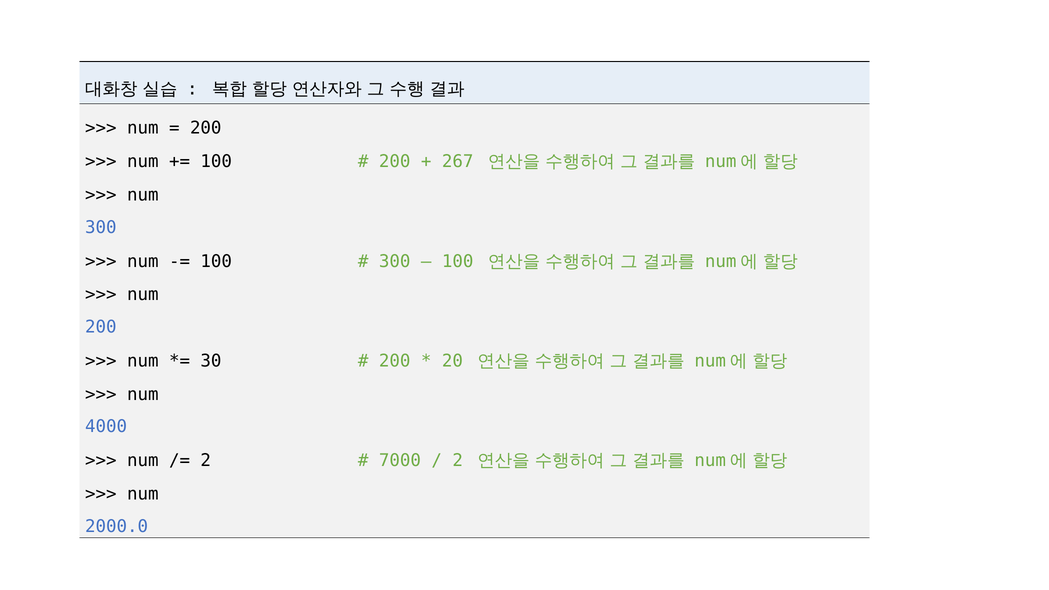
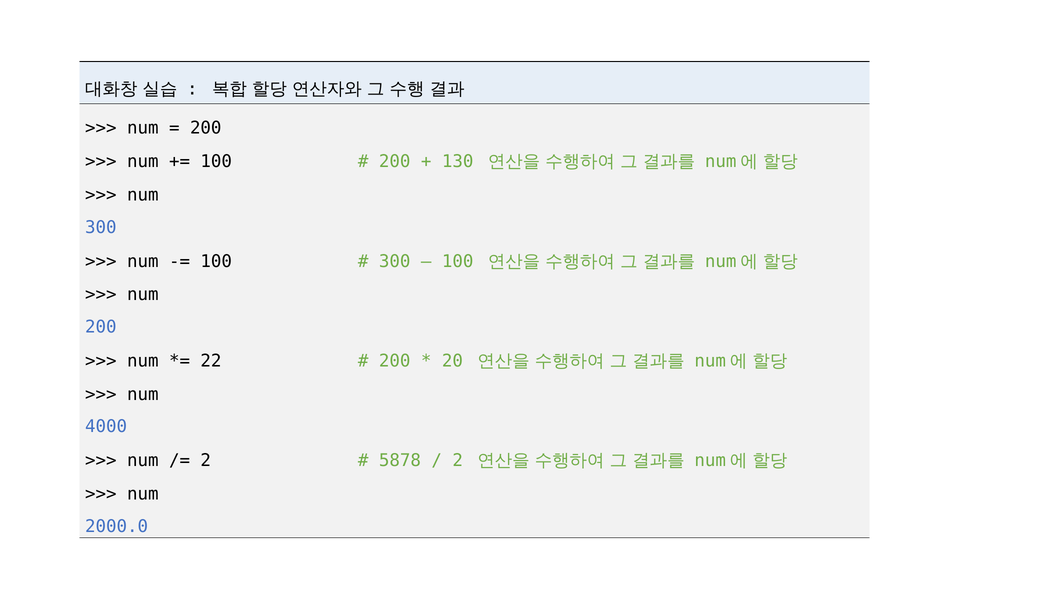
267: 267 -> 130 (458, 162)
30: 30 -> 22 (211, 361)
7000: 7000 -> 5878 (400, 461)
